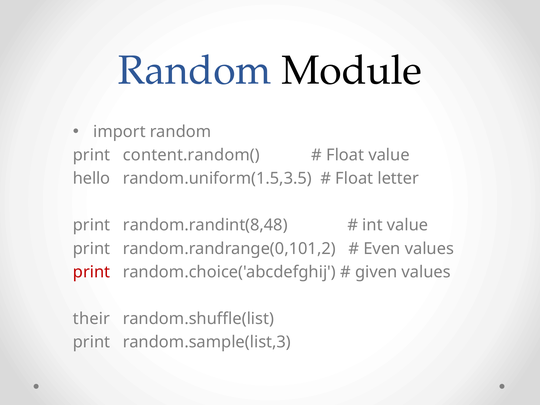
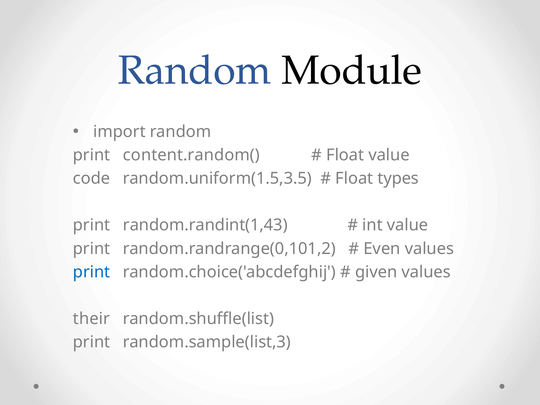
hello: hello -> code (92, 178)
letter: letter -> types (398, 178)
random.randint(8,48: random.randint(8,48 -> random.randint(1,43 (205, 225)
print colour: red -> blue (92, 272)
